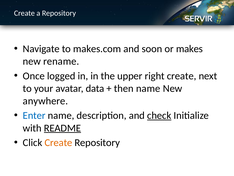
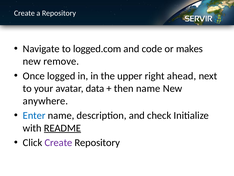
makes.com: makes.com -> logged.com (97, 49)
soon: soon -> code (152, 49)
rename: rename -> remove (61, 61)
right create: create -> ahead (182, 76)
check underline: present -> none (159, 115)
Create colour: orange -> purple (58, 142)
